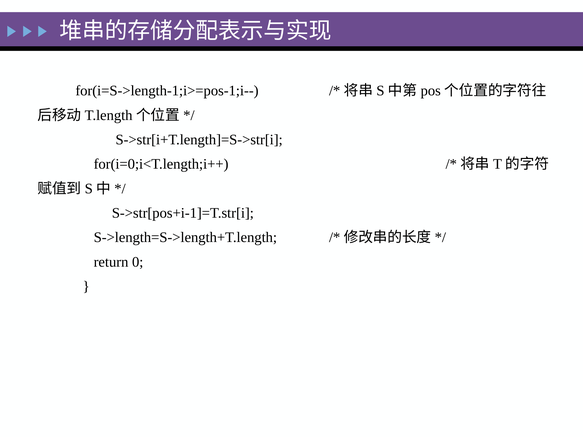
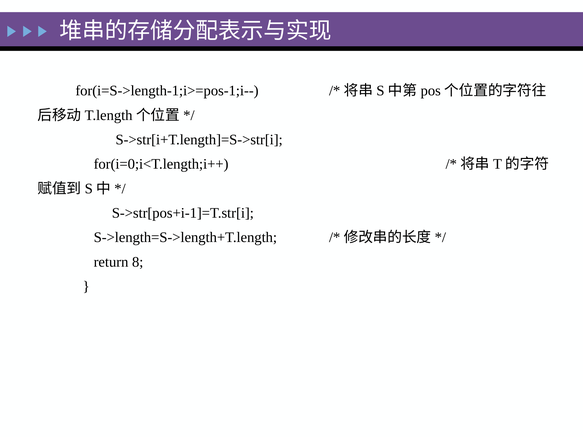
0: 0 -> 8 (138, 262)
